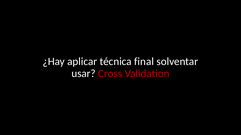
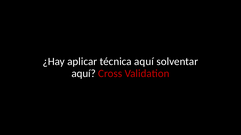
técnica final: final -> aquí (144, 62)
usar: usar -> aquí (84, 74)
